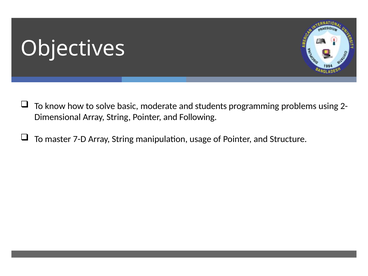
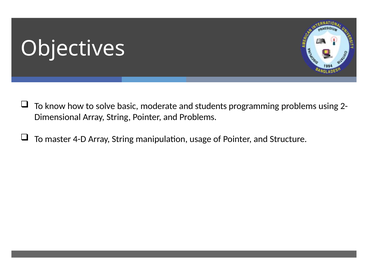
and Following: Following -> Problems (198, 117)
7-D: 7-D -> 4-D (80, 139)
